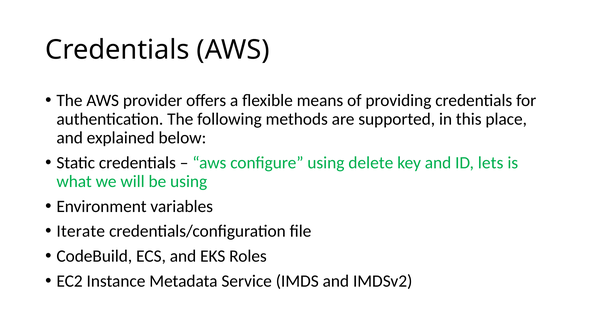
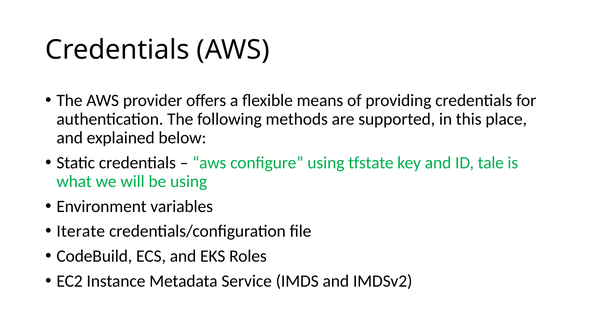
delete: delete -> tfstate (371, 163)
lets: lets -> tale (491, 163)
